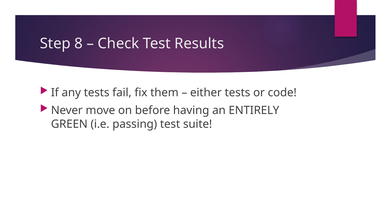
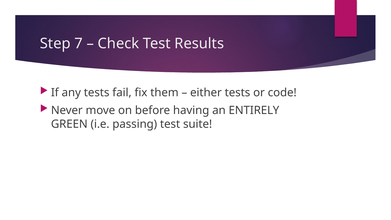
8: 8 -> 7 (79, 44)
